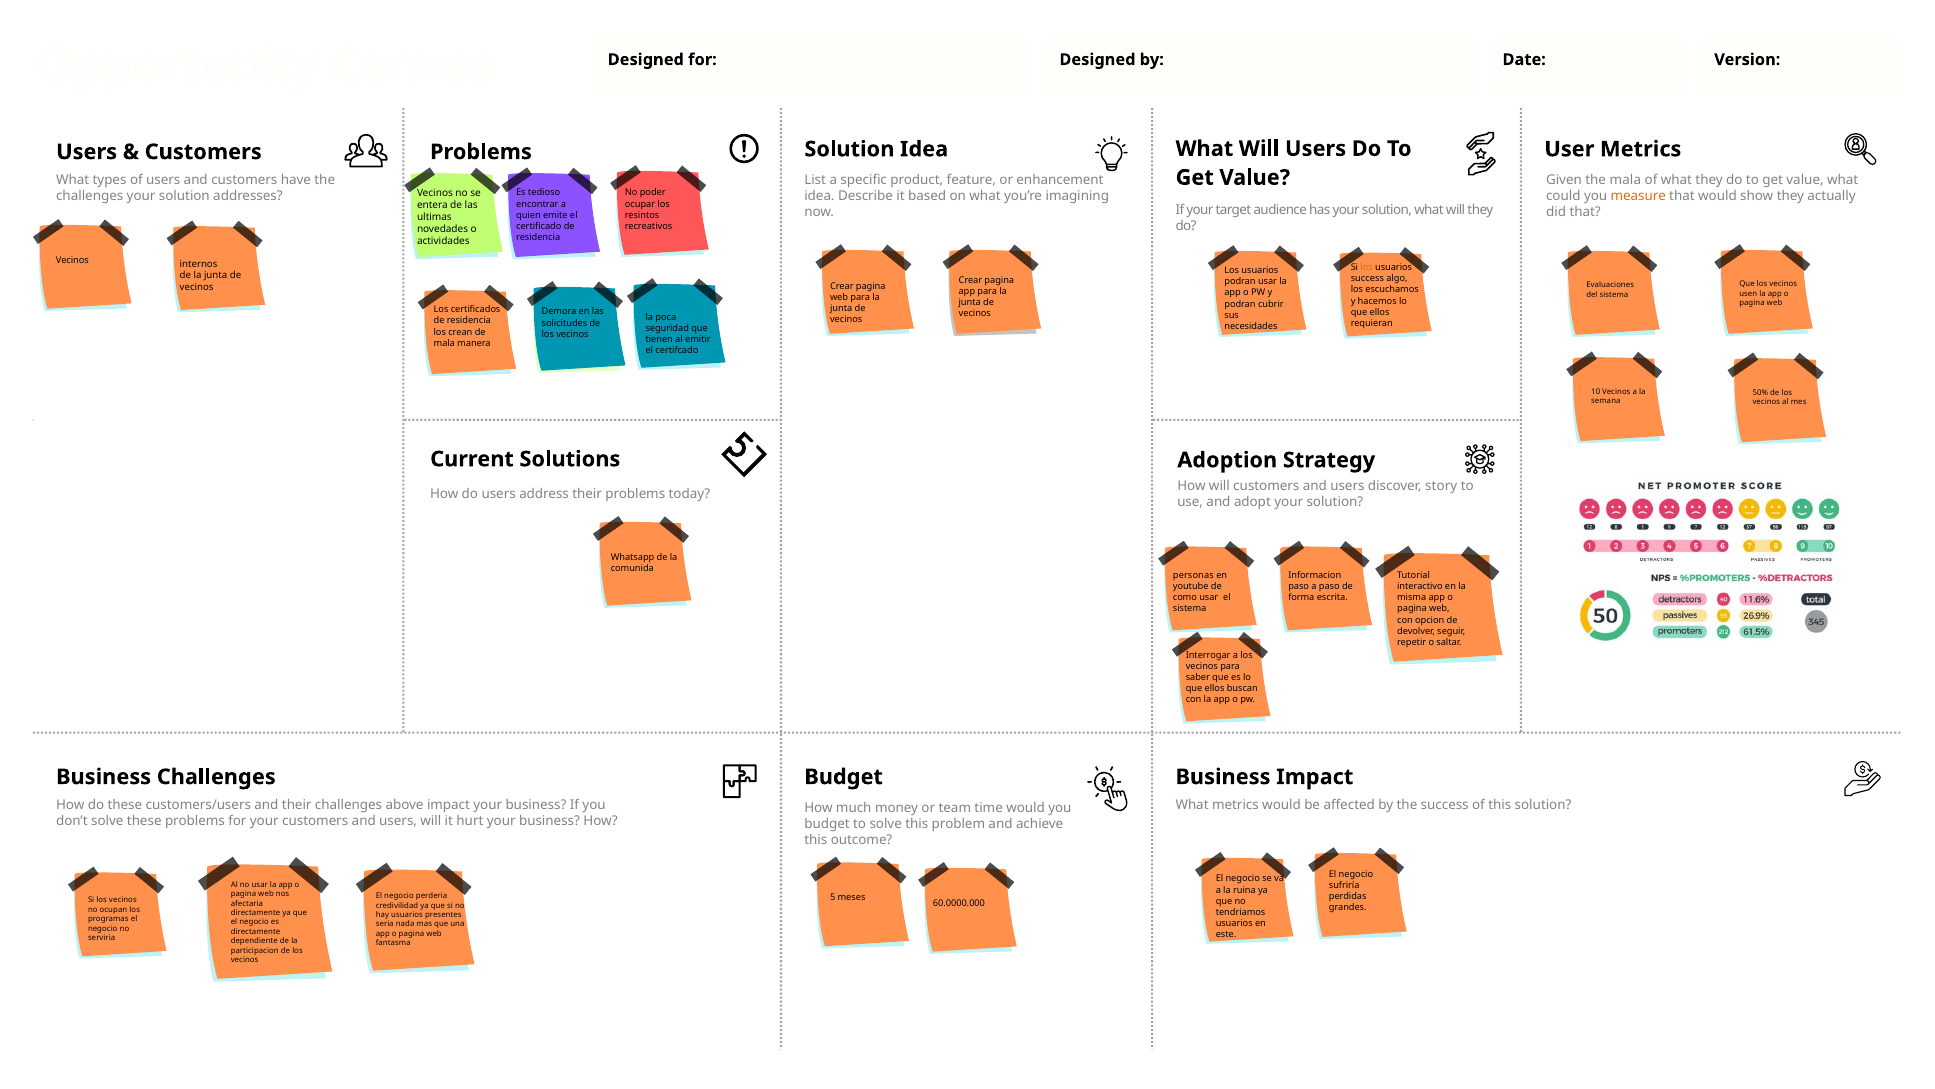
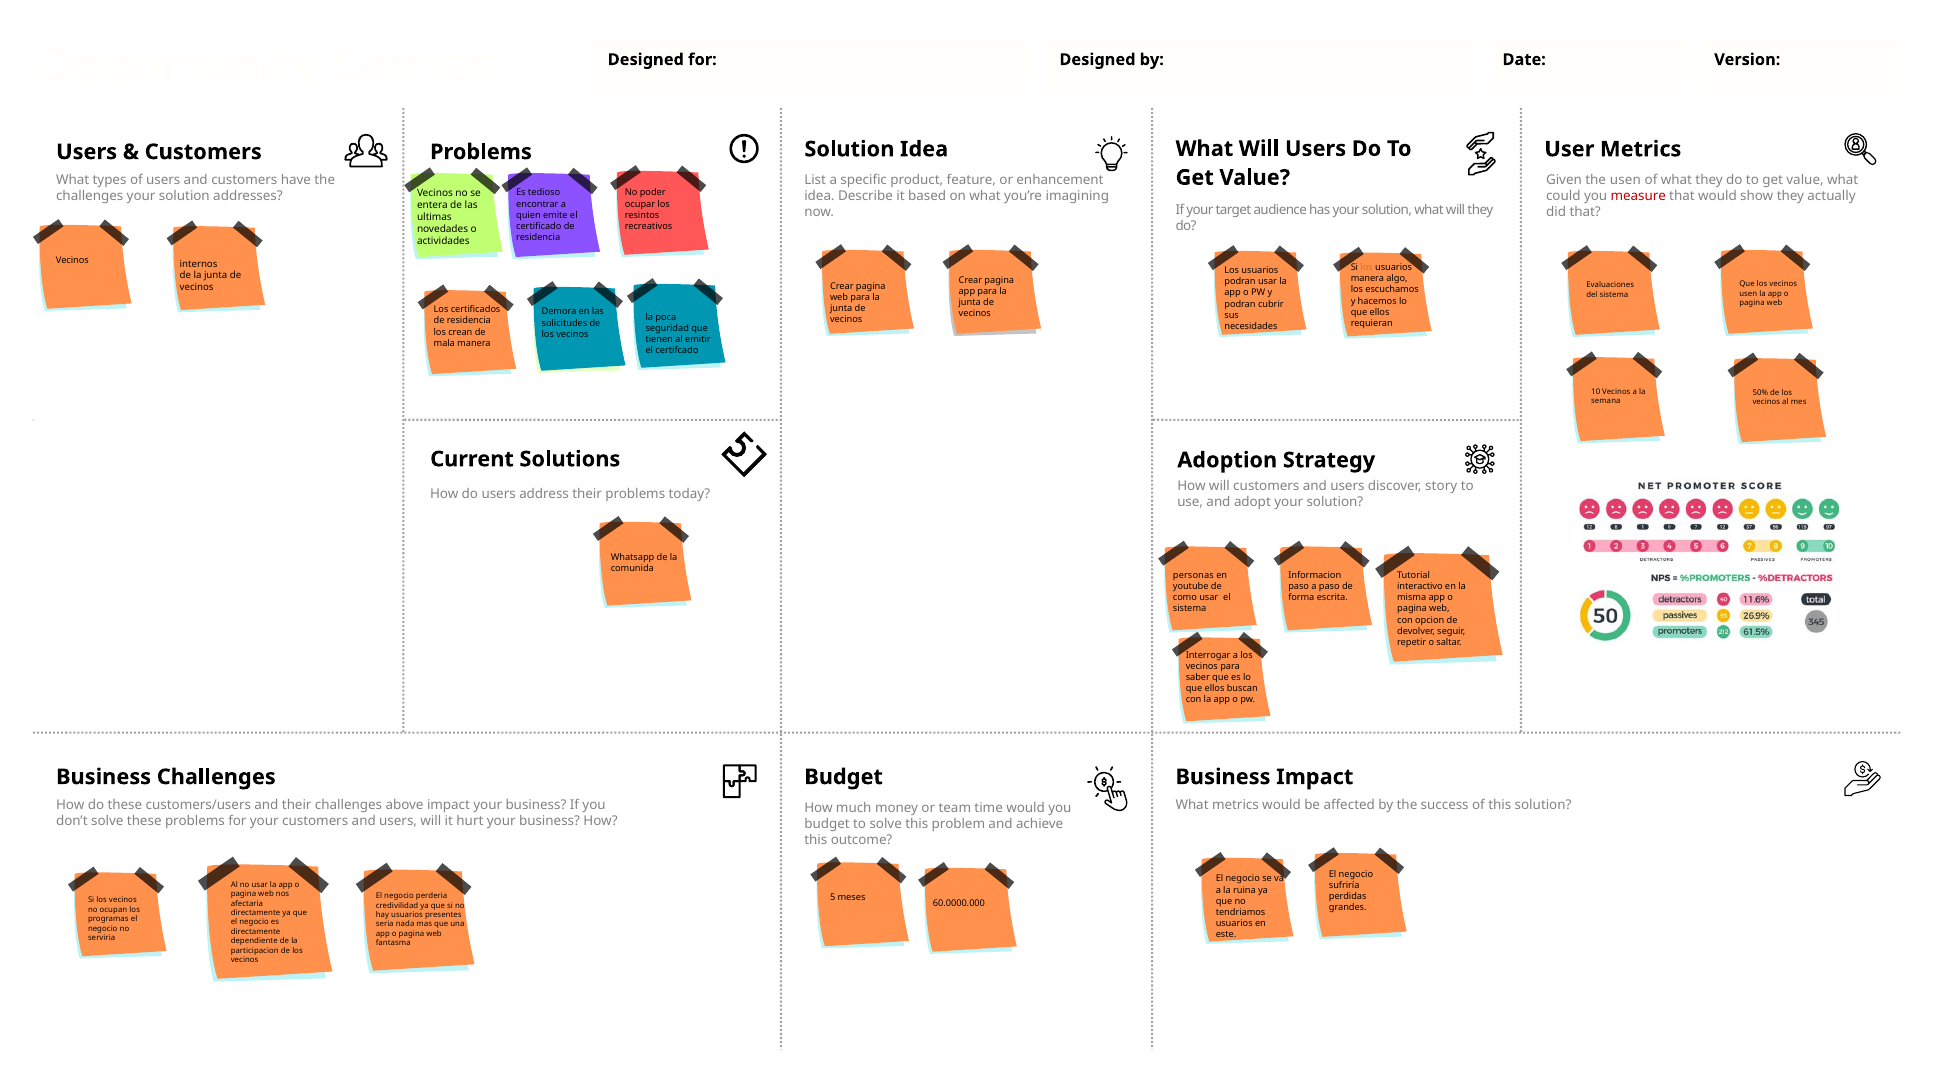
the mala: mala -> usen (1625, 180)
measure colour: orange -> red (1638, 196)
success: success -> manera (1367, 279)
